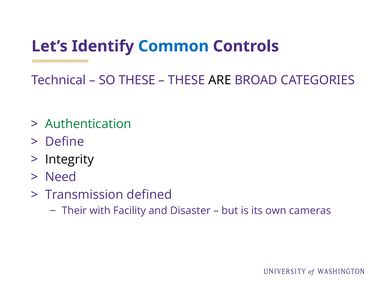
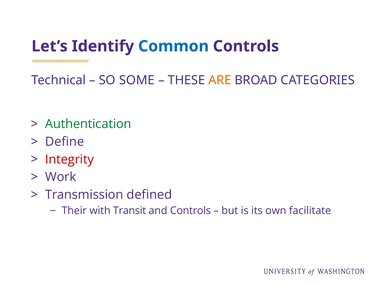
SO THESE: THESE -> SOME (137, 80)
ARE colour: black -> orange (220, 80)
Integrity colour: black -> red (70, 159)
Need: Need -> Work (61, 177)
Facility: Facility -> Transit (130, 210)
and Disaster: Disaster -> Controls (190, 210)
cameras: cameras -> facilitate (310, 210)
